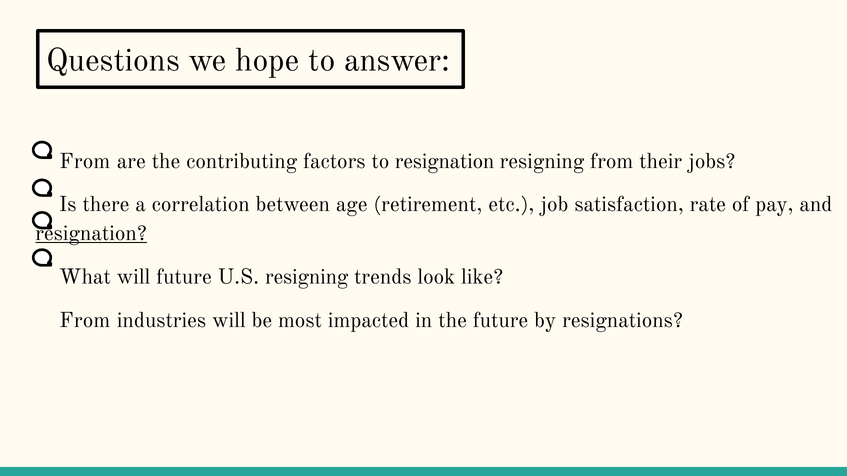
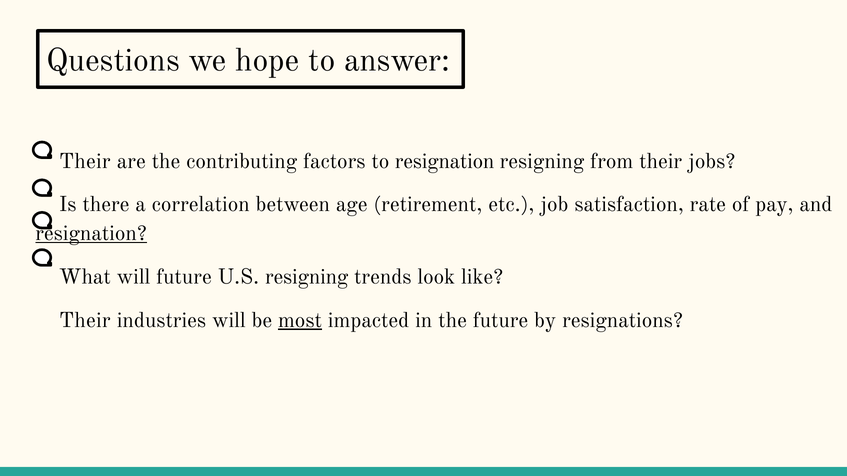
From: From -> Their (85, 161)
From: From -> Their (85, 320)
most underline: none -> present (300, 320)
